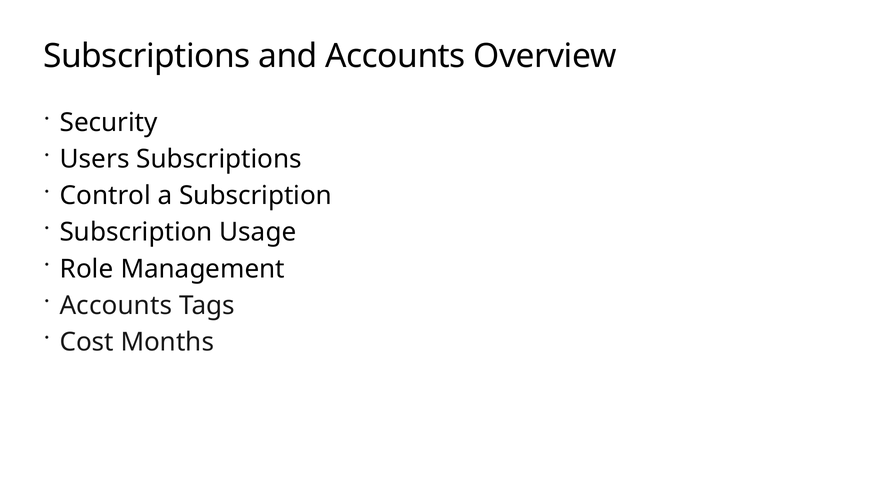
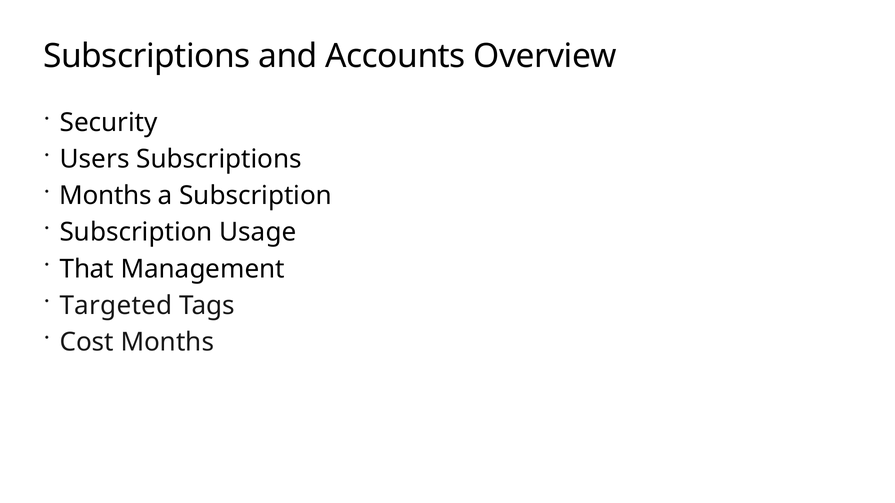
Control: Control -> Months (105, 196)
Role: Role -> That (87, 269)
Accounts: Accounts -> Targeted (116, 306)
